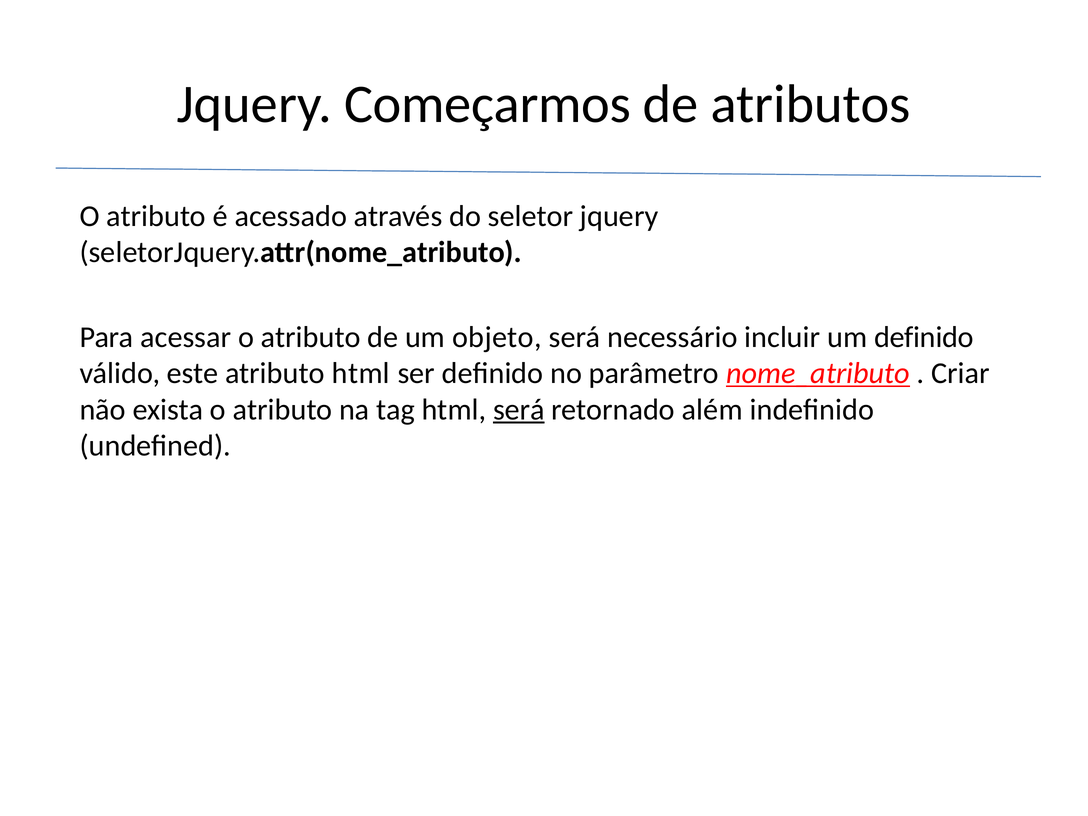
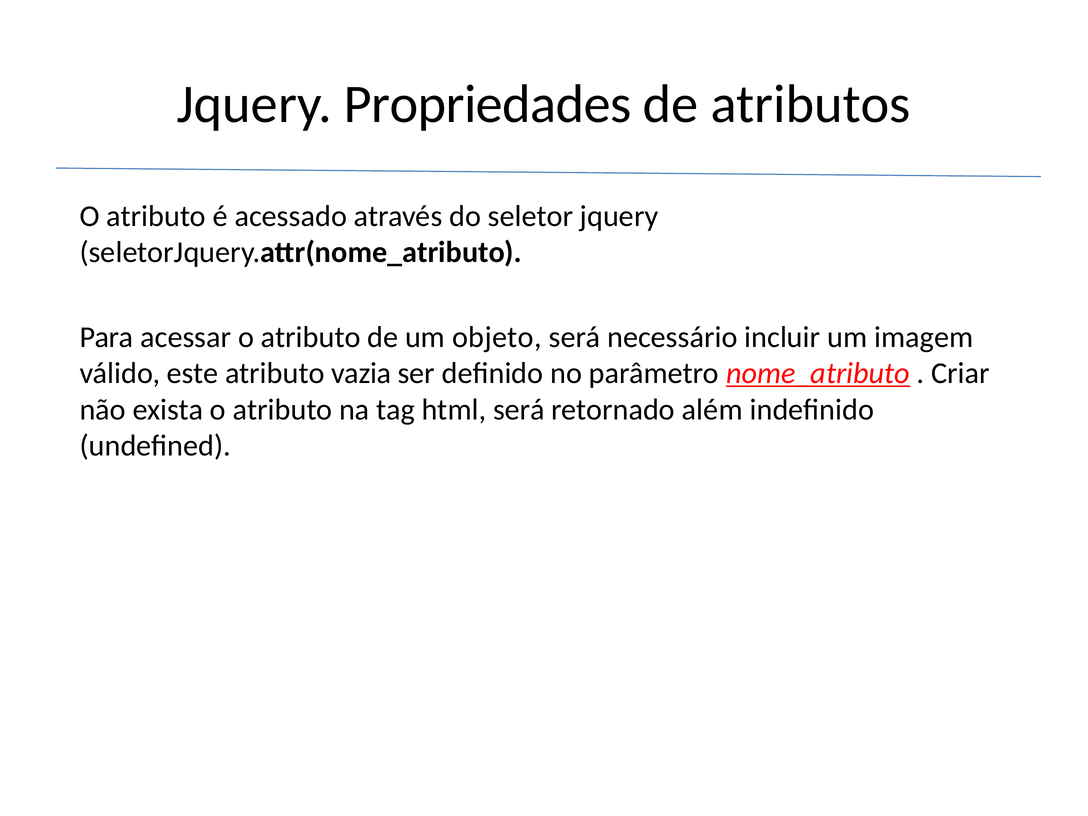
Começarmos: Começarmos -> Propriedades (488, 104)
um definido: definido -> imagem (924, 337)
atributo html: html -> vazia (361, 373)
será underline: present -> none (519, 410)
